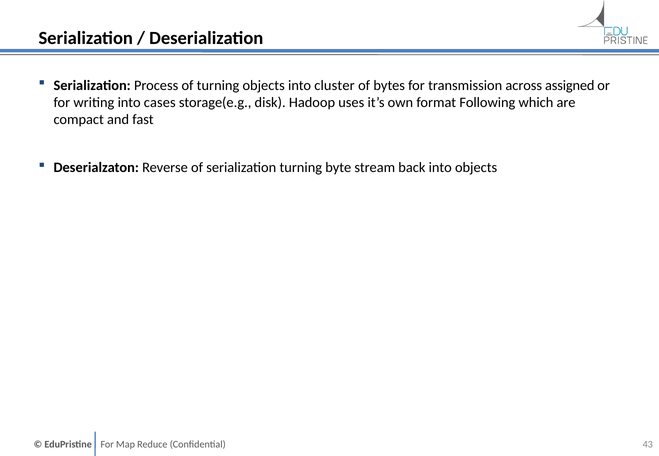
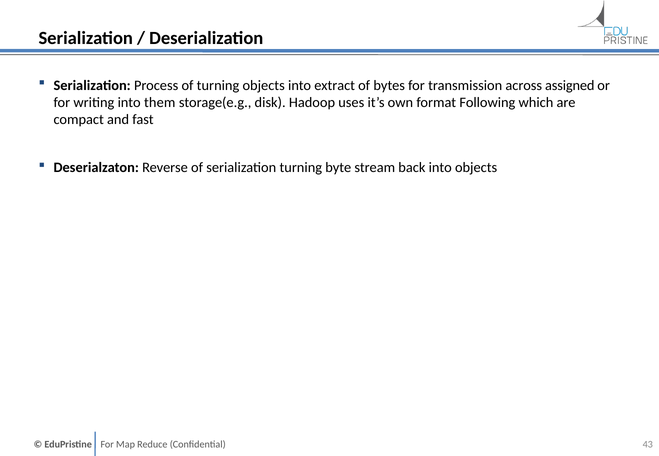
cluster: cluster -> extract (335, 85)
cases: cases -> them (160, 103)
